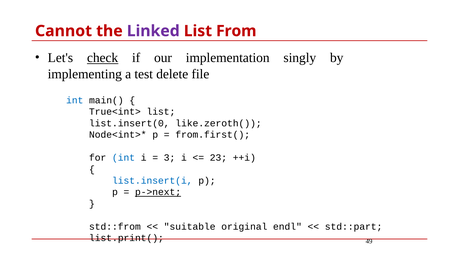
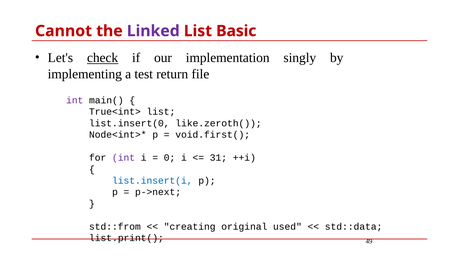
From: From -> Basic (236, 31)
delete: delete -> return (172, 74)
int colour: blue -> purple (75, 100)
from.first(: from.first( -> void.first( (213, 135)
int colour: blue -> purple (124, 158)
3: 3 -> 0 (170, 158)
23: 23 -> 31 (218, 158)
p->next underline: present -> none (158, 192)
suitable: suitable -> creating (190, 227)
endl: endl -> used (287, 227)
std::part: std::part -> std::data (354, 227)
